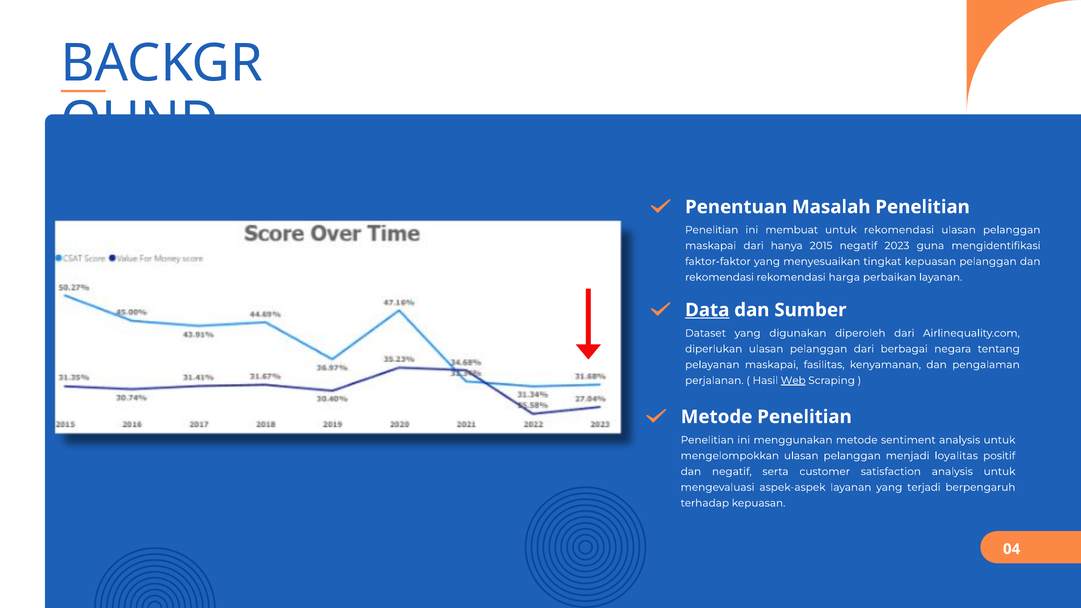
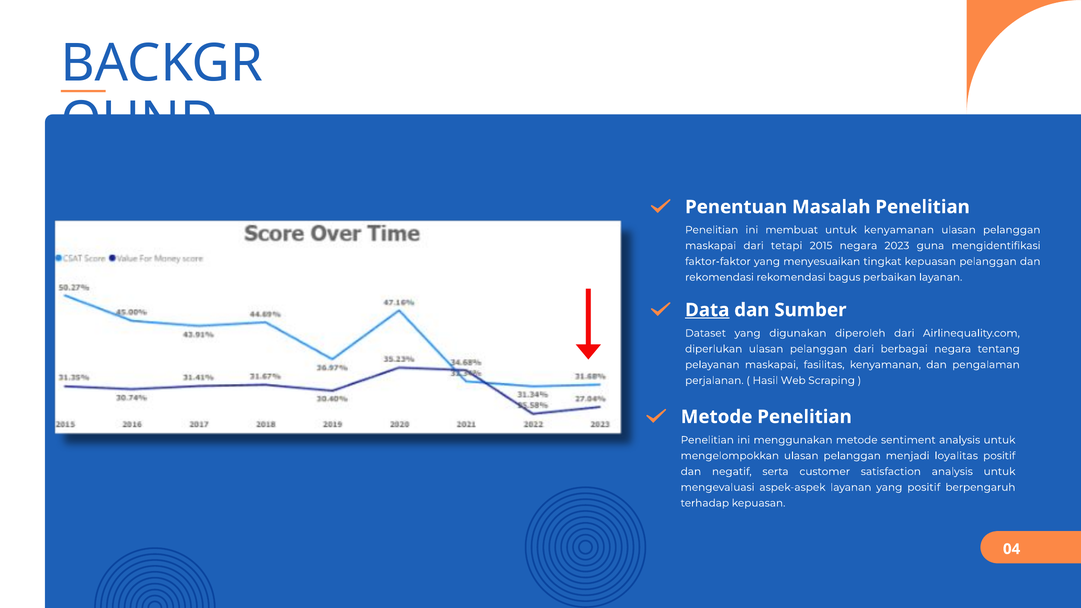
untuk rekomendasi: rekomendasi -> kenyamanan (899, 230)
hanya: hanya -> tetapi (787, 246)
2015 negatif: negatif -> negara (858, 246)
harga: harga -> bagus (844, 277)
Web underline: present -> none (793, 380)
yang terjadi: terjadi -> positif (924, 487)
